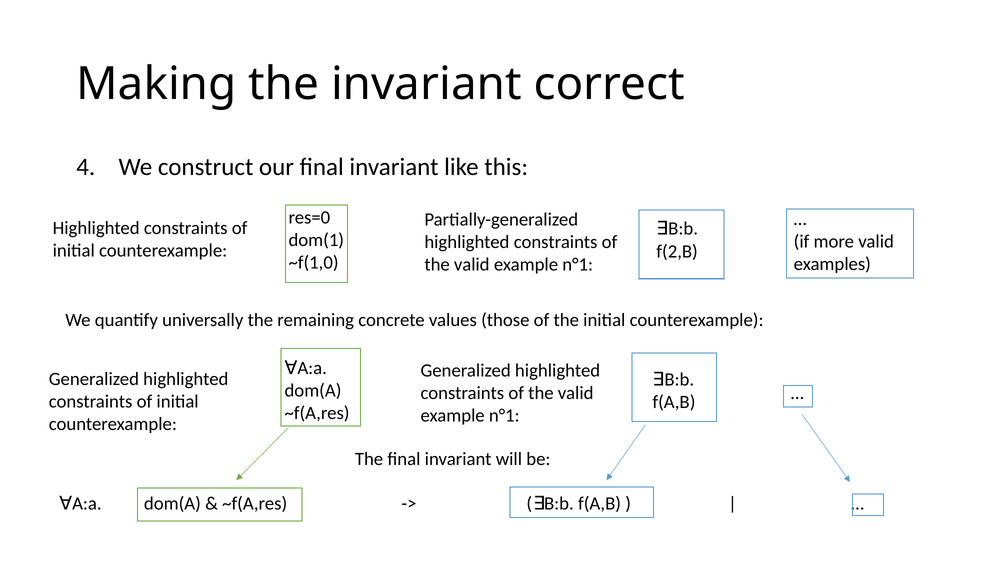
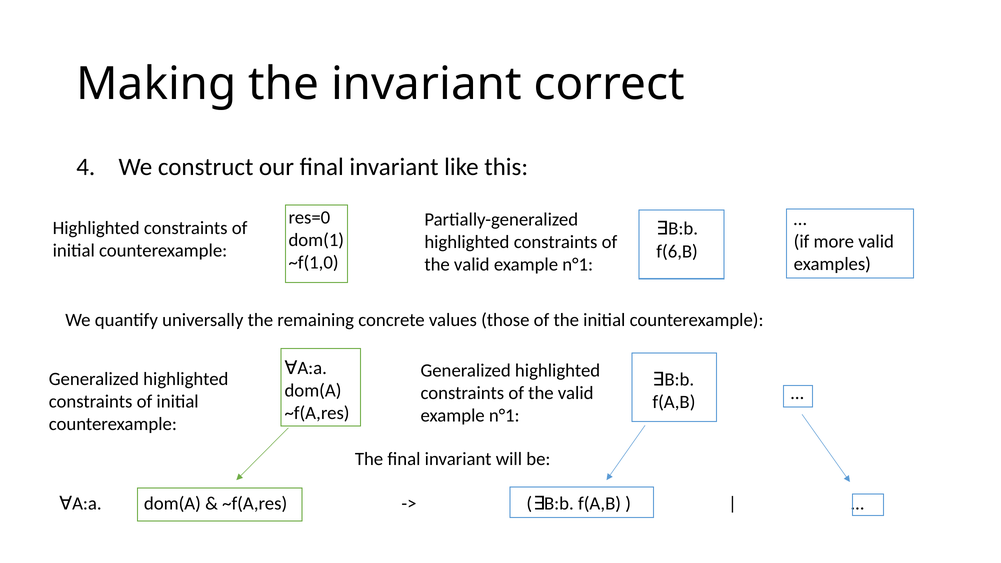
f(2,B: f(2,B -> f(6,B (677, 251)
